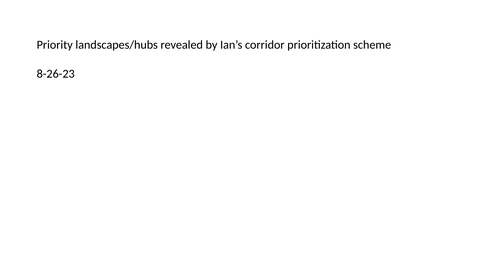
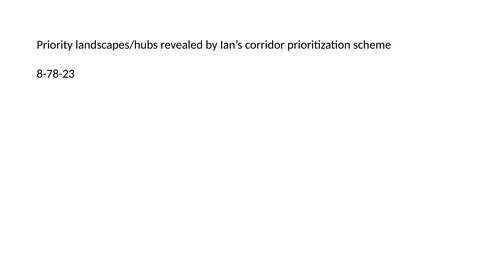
8-26-23: 8-26-23 -> 8-78-23 (56, 74)
